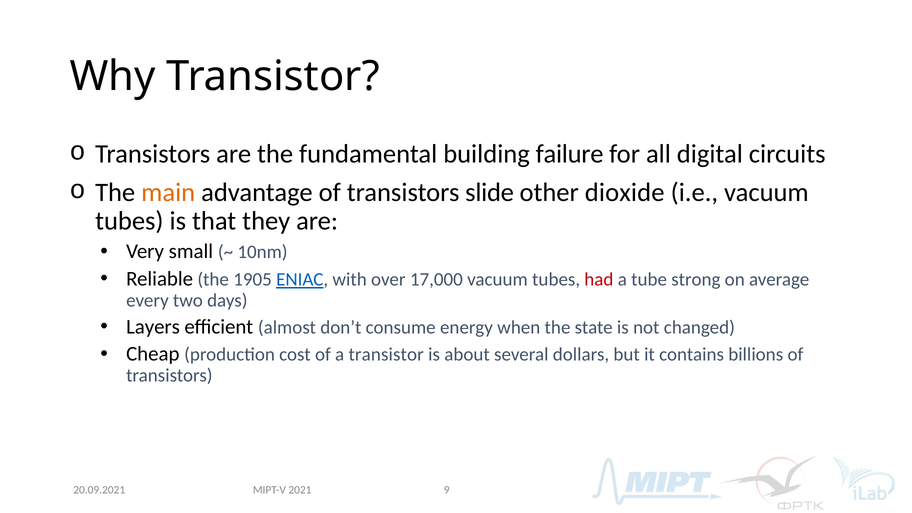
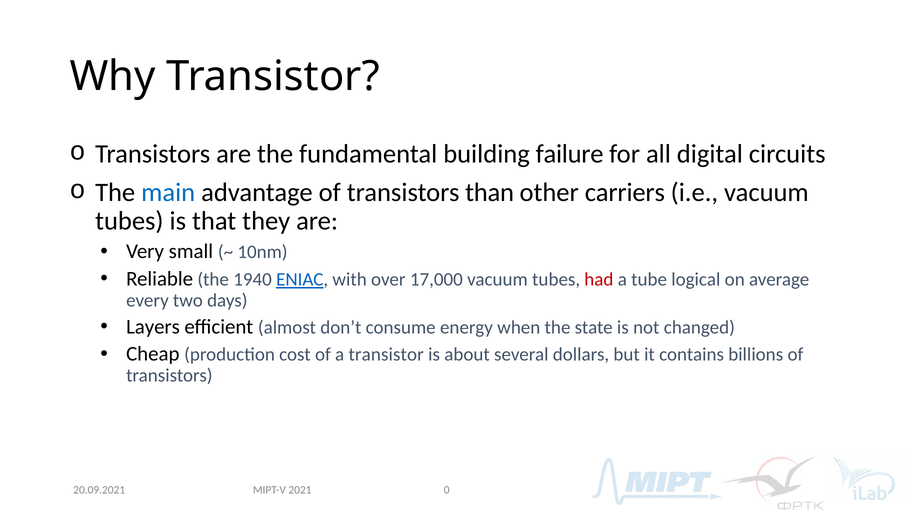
main colour: orange -> blue (168, 192)
slide: slide -> than (490, 192)
dioxide: dioxide -> carriers (625, 192)
1905: 1905 -> 1940 (253, 279)
strong: strong -> logical (696, 279)
9: 9 -> 0 (447, 490)
